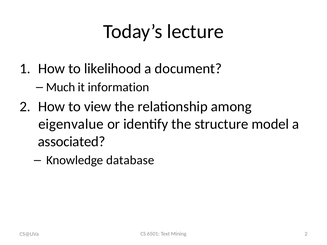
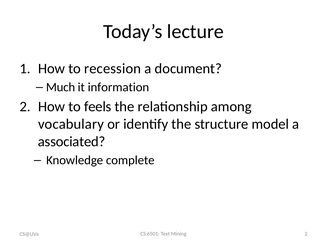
likelihood: likelihood -> recession (113, 69)
view: view -> feels (98, 107)
eigenvalue: eigenvalue -> vocabulary (71, 124)
database: database -> complete (130, 160)
